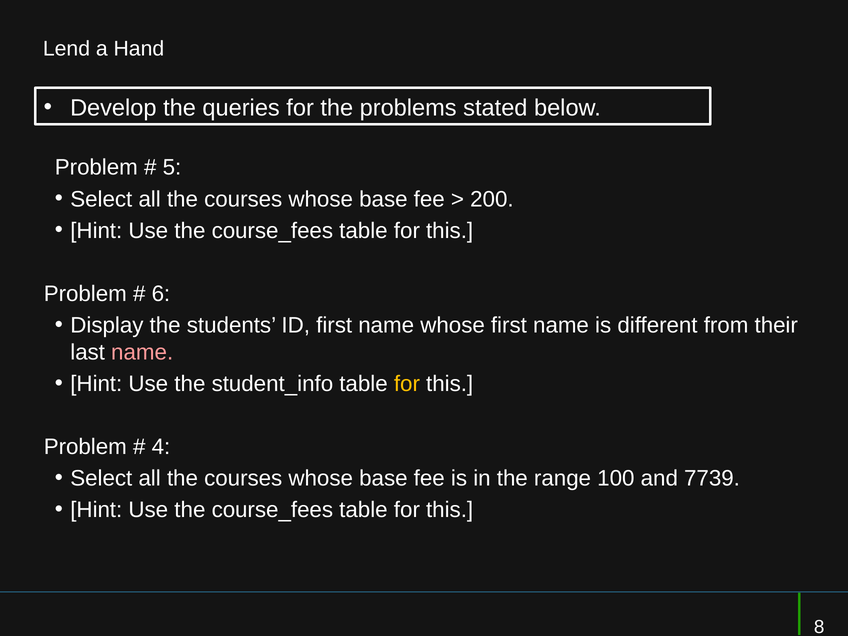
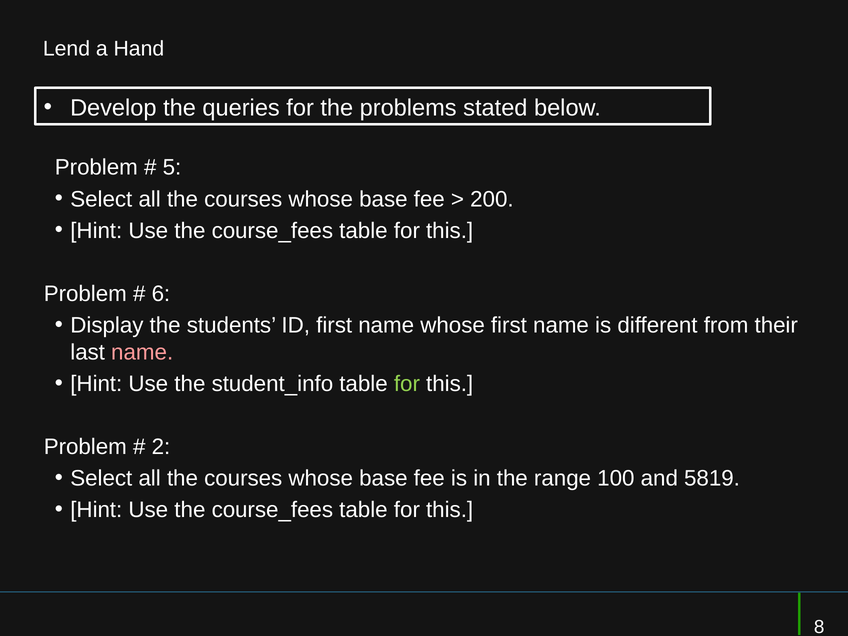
for colour: yellow -> light green (407, 384)
4: 4 -> 2 (161, 447)
7739: 7739 -> 5819 (712, 478)
